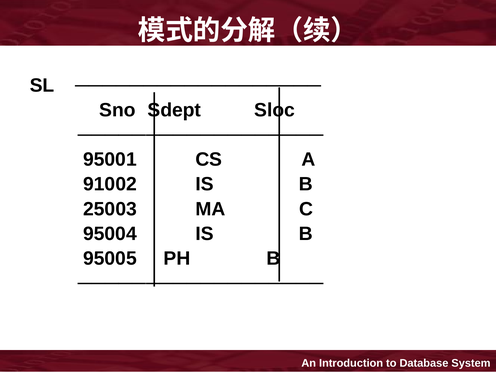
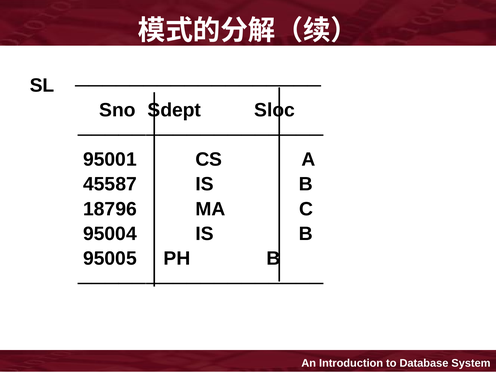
91002: 91002 -> 45587 (110, 184)
25003: 25003 -> 18796 (110, 209)
